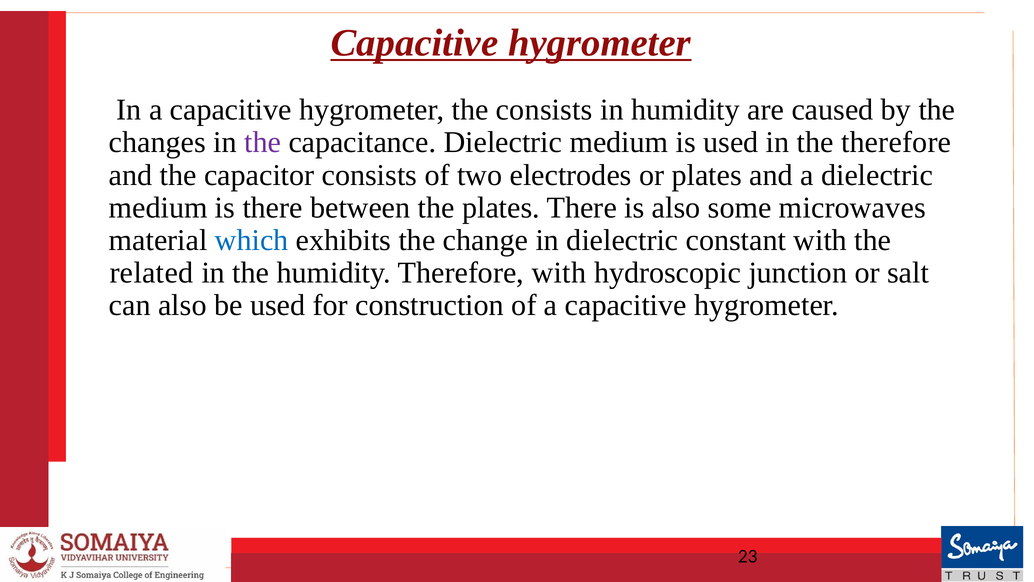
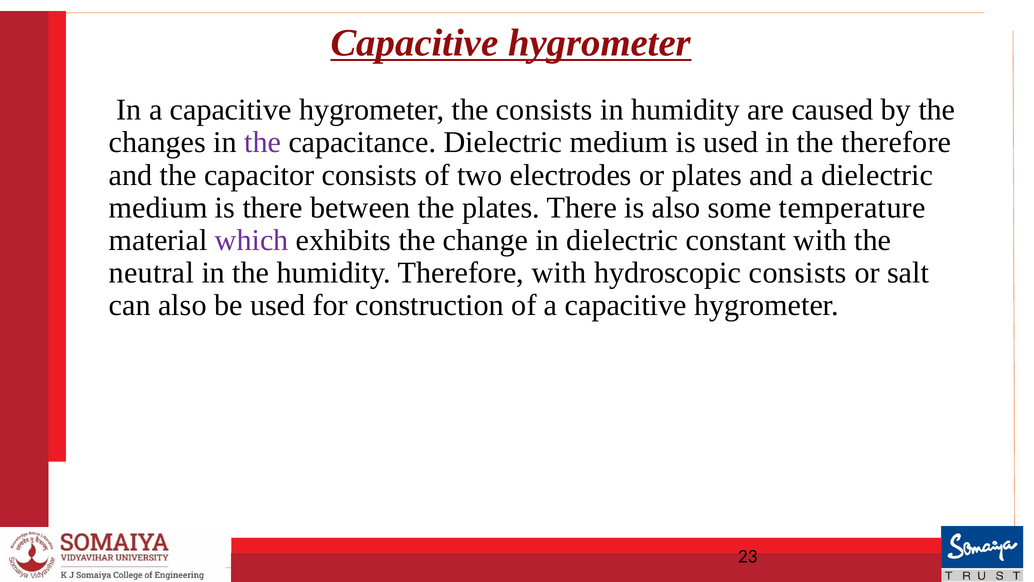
microwaves: microwaves -> temperature (852, 208)
which colour: blue -> purple (252, 240)
related: related -> neutral (151, 273)
hydroscopic junction: junction -> consists (798, 273)
